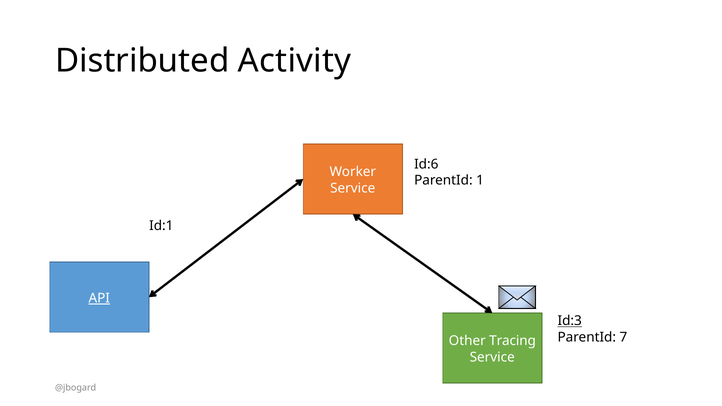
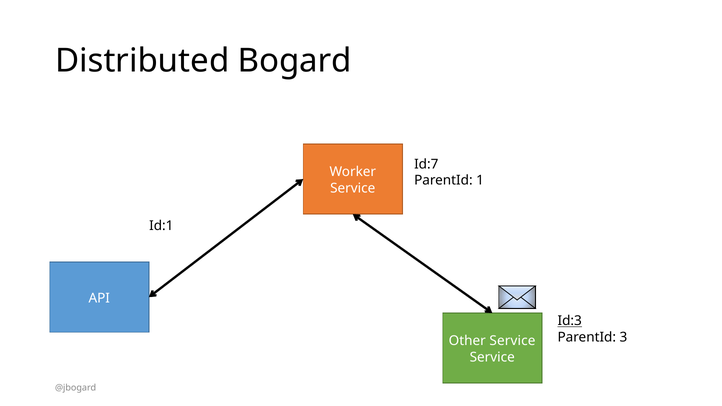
Activity: Activity -> Bogard (295, 61)
Id:6: Id:6 -> Id:7 (426, 164)
API underline: present -> none (99, 298)
7: 7 -> 3 (623, 337)
Other Tracing: Tracing -> Service (512, 341)
